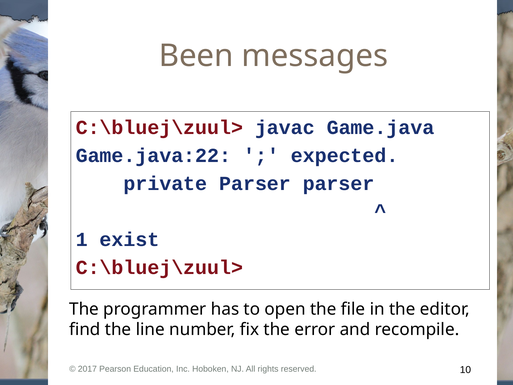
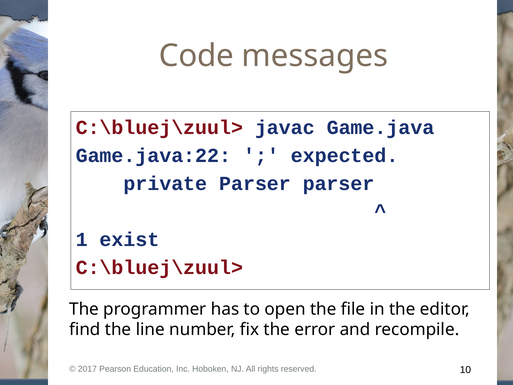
Been: Been -> Code (196, 56)
